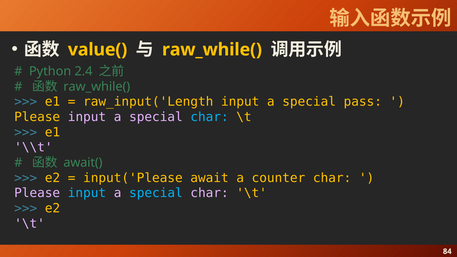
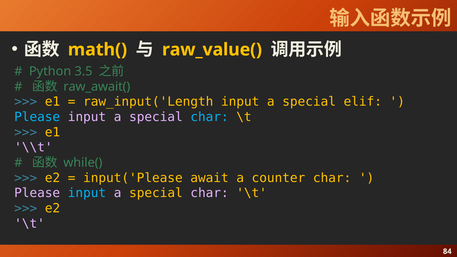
value(: value( -> math( (97, 50)
raw_while(: raw_while( -> raw_value( (212, 50)
2.4: 2.4 -> 3.5 (84, 71)
raw_while(: raw_while( -> raw_await( (97, 87)
pass: pass -> elif (363, 102)
Please colour: yellow -> light blue (37, 117)
await(: await( -> while( (83, 163)
special colour: light blue -> yellow (156, 193)
